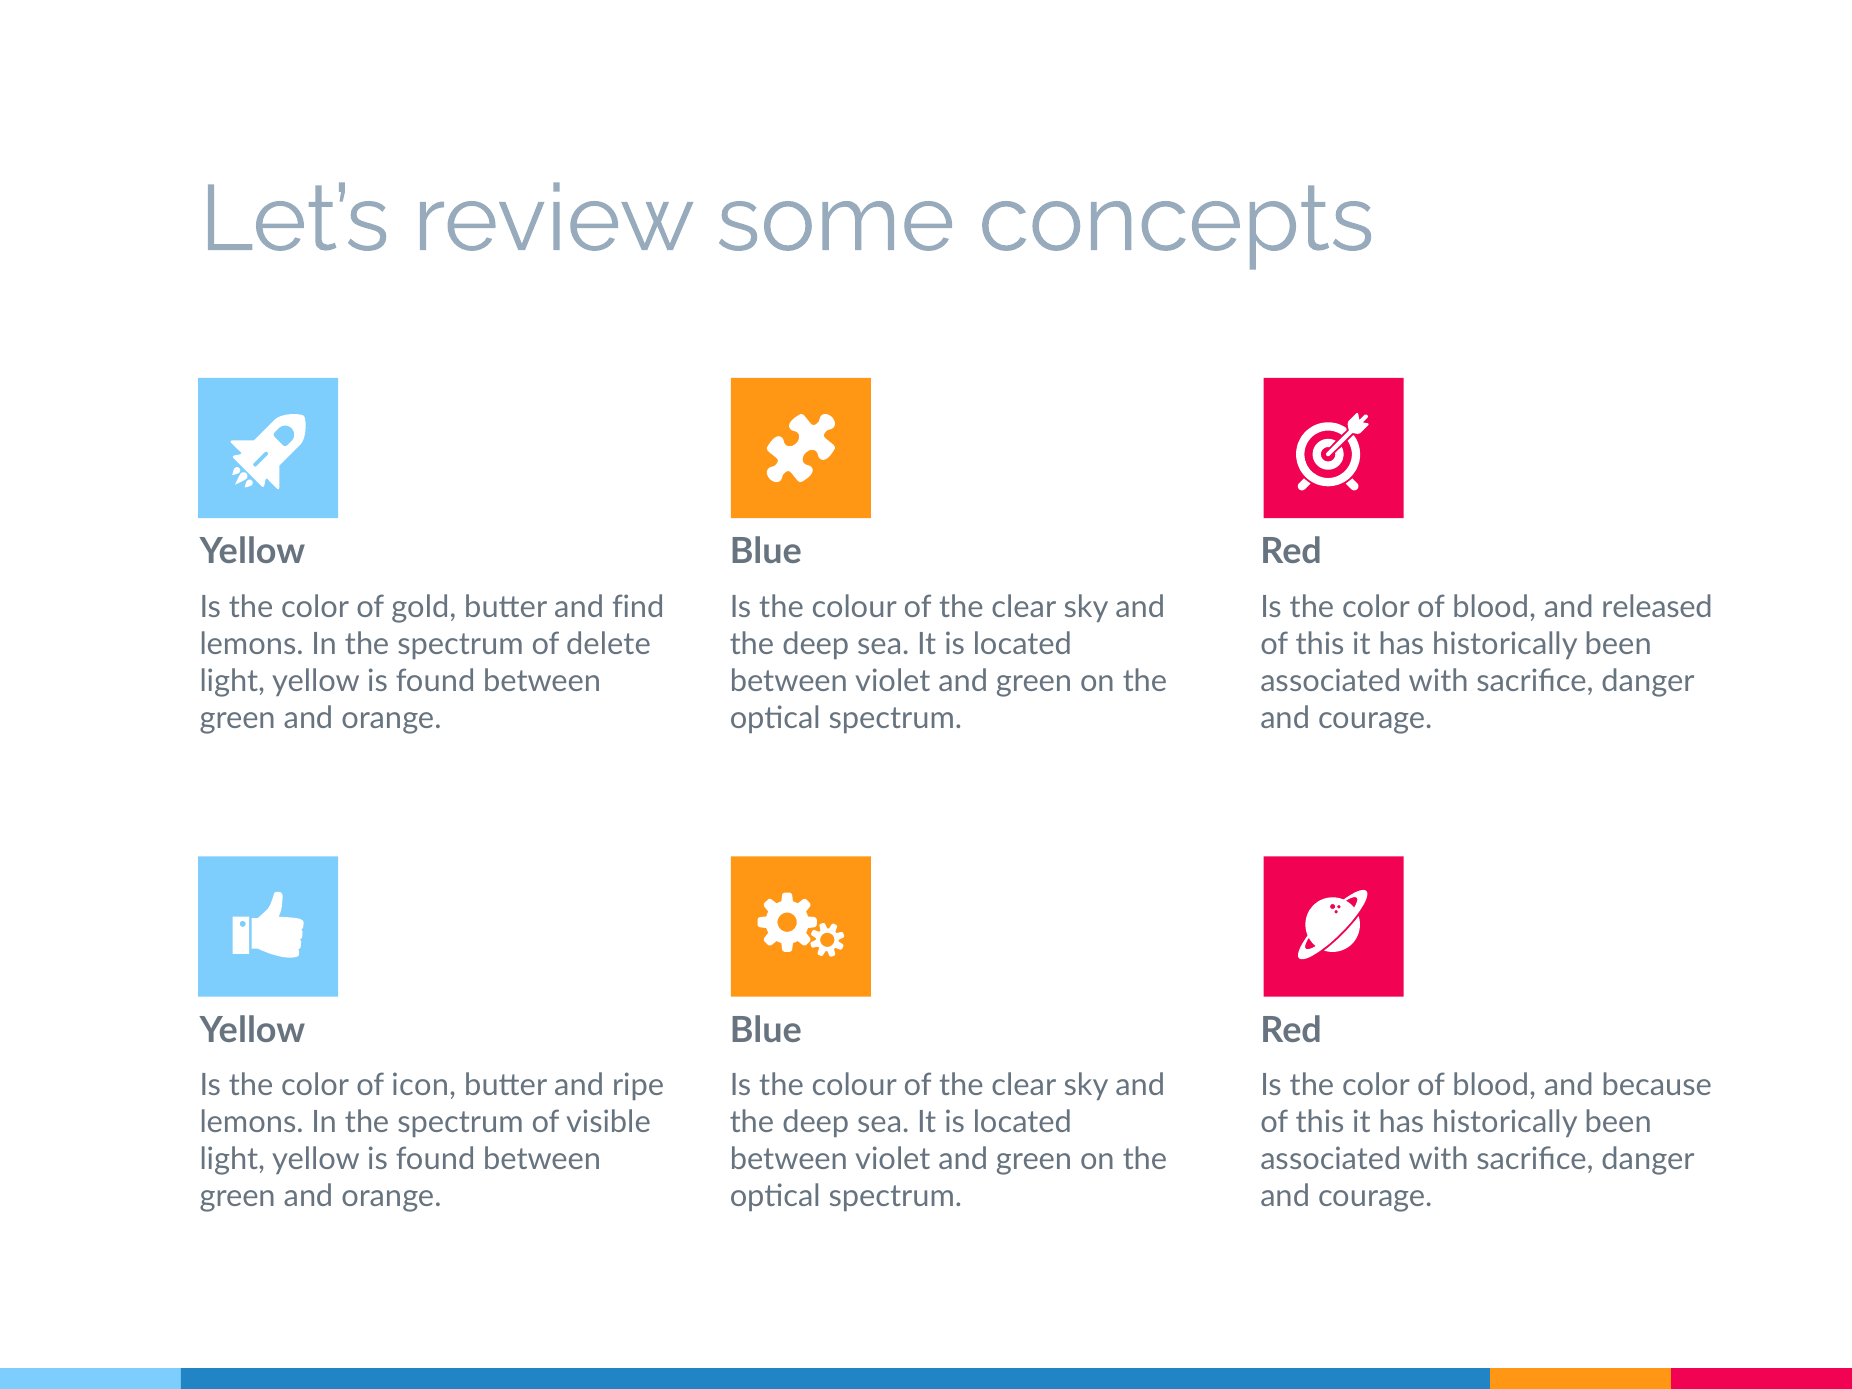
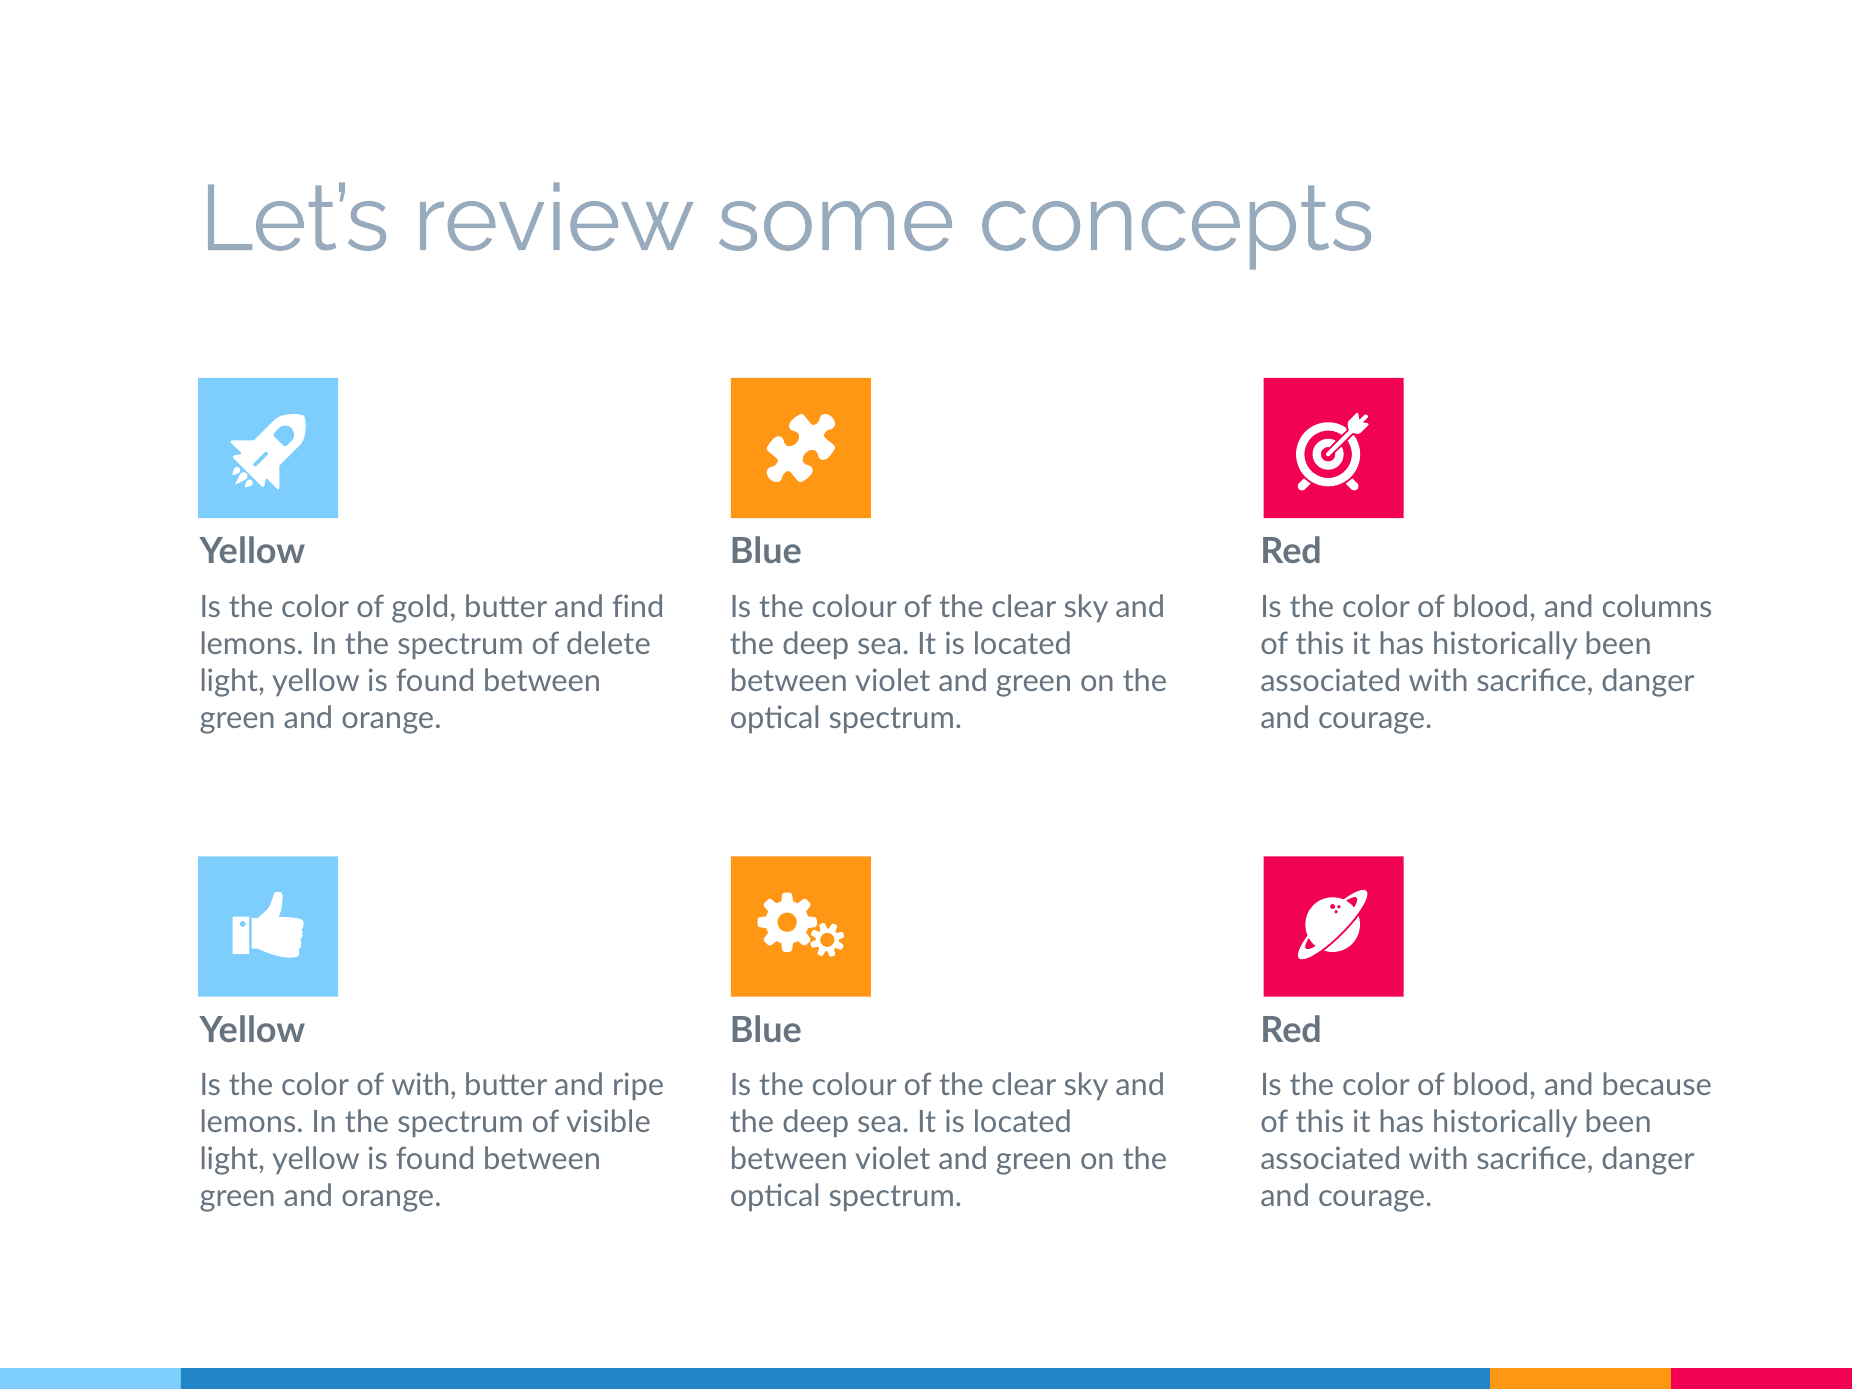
released: released -> columns (1657, 607)
of icon: icon -> with (424, 1086)
